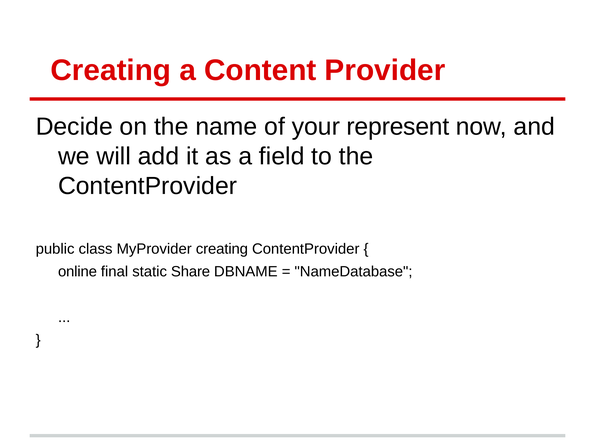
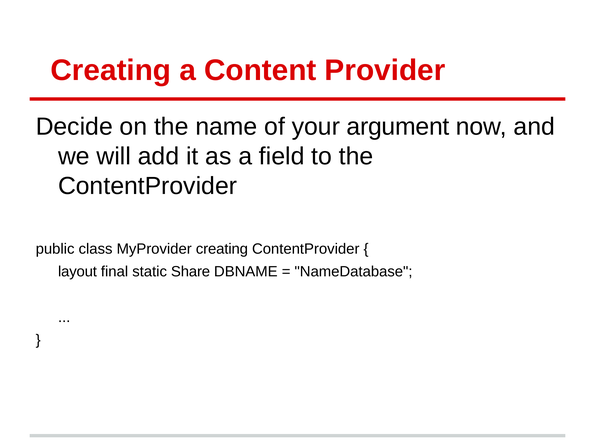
represent: represent -> argument (398, 127)
online: online -> layout (77, 272)
